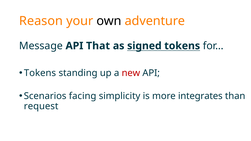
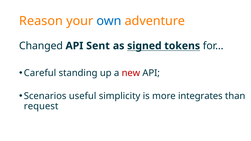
own colour: black -> blue (109, 21)
Message: Message -> Changed (41, 46)
That: That -> Sent (98, 46)
Tokens: Tokens -> Careful (40, 73)
facing: facing -> useful (83, 96)
